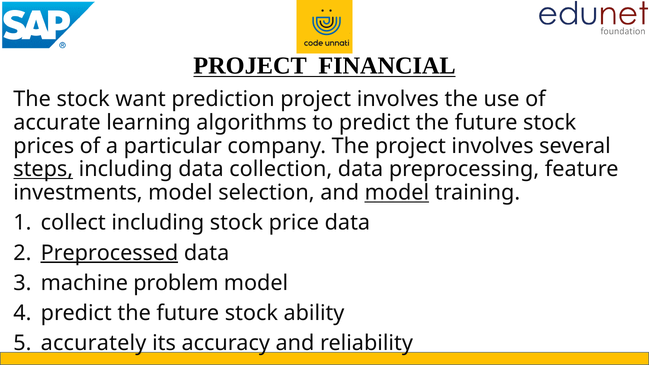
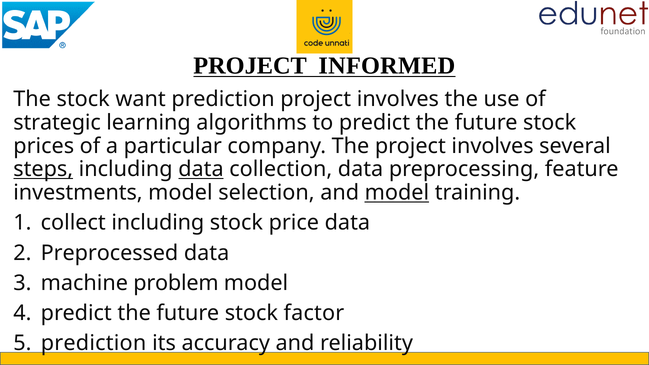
FINANCIAL: FINANCIAL -> INFORMED (387, 66)
accurate: accurate -> strategic (57, 123)
data underline: none -> present (201, 169)
Preprocessed underline: present -> none (110, 253)
ability: ability -> factor (314, 313)
accurately: accurately -> prediction (94, 343)
